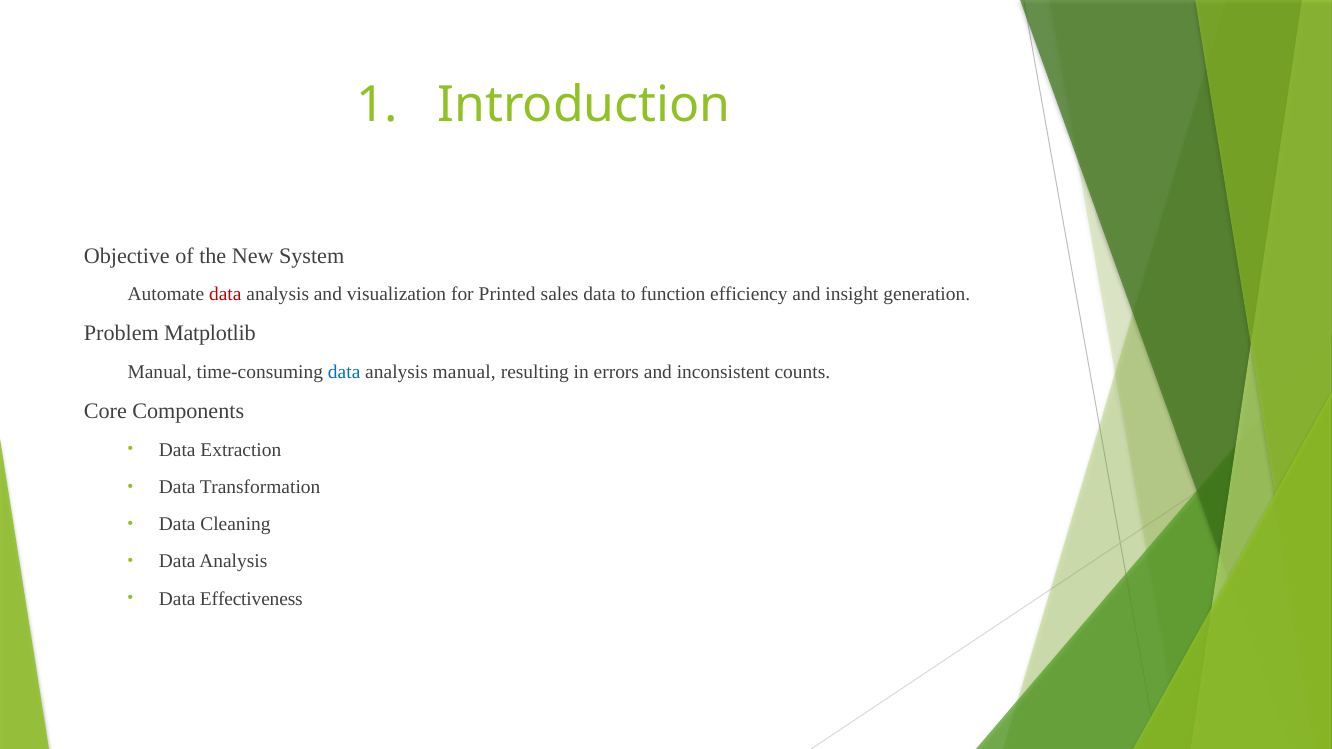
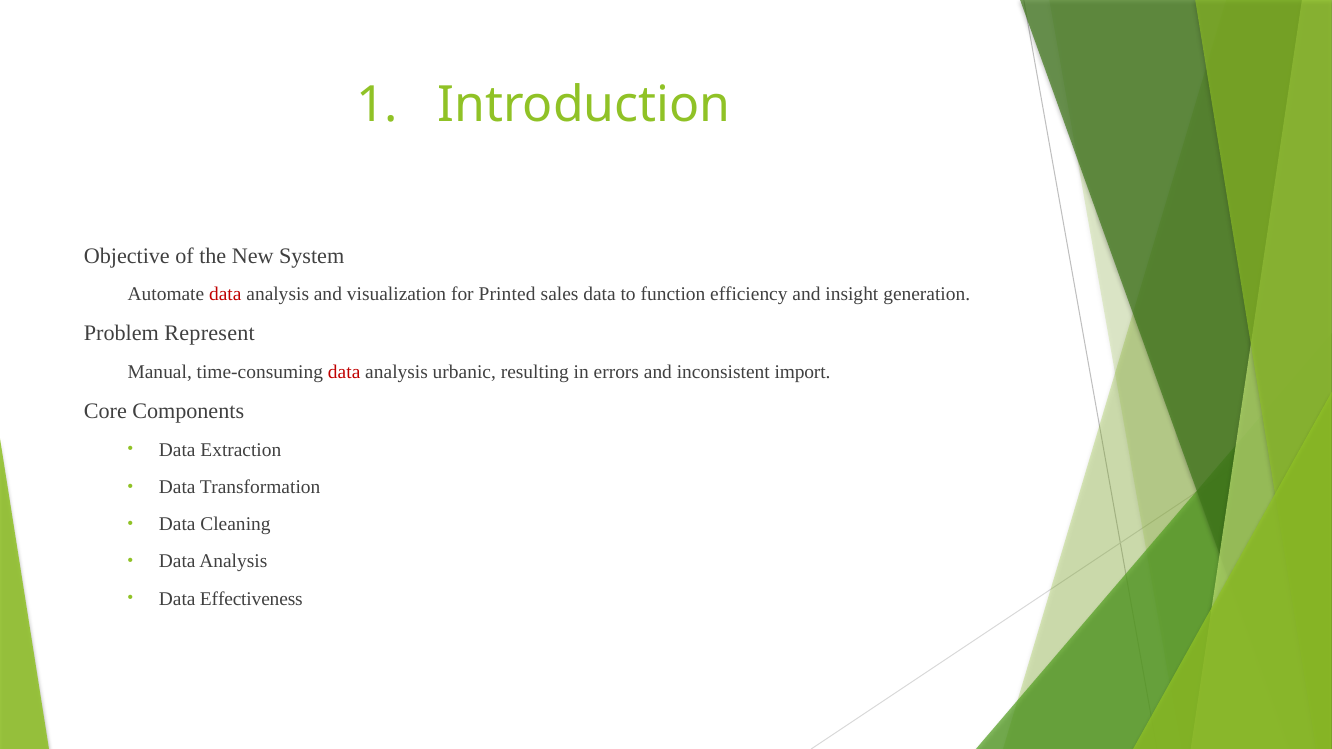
Matplotlib: Matplotlib -> Represent (210, 334)
data colour: blue -> red (344, 372)
analysis manual: manual -> urbanic (464, 372)
counts: counts -> import (803, 372)
